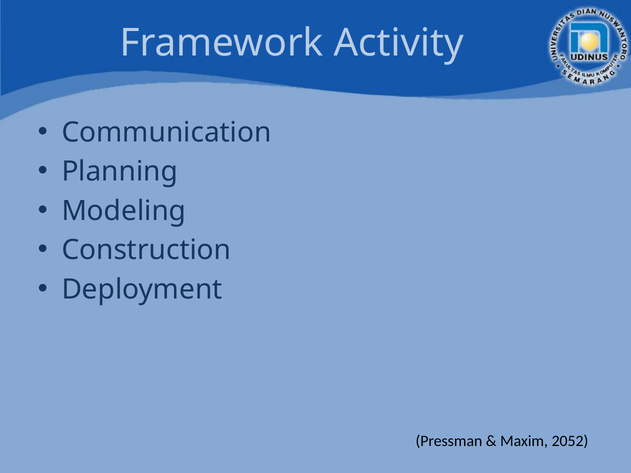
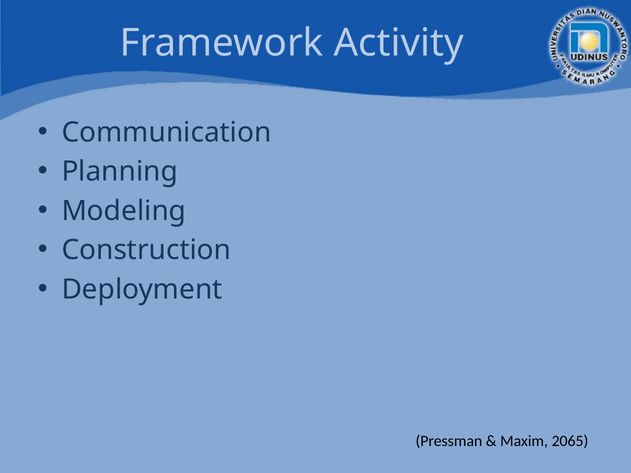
2052: 2052 -> 2065 (570, 441)
